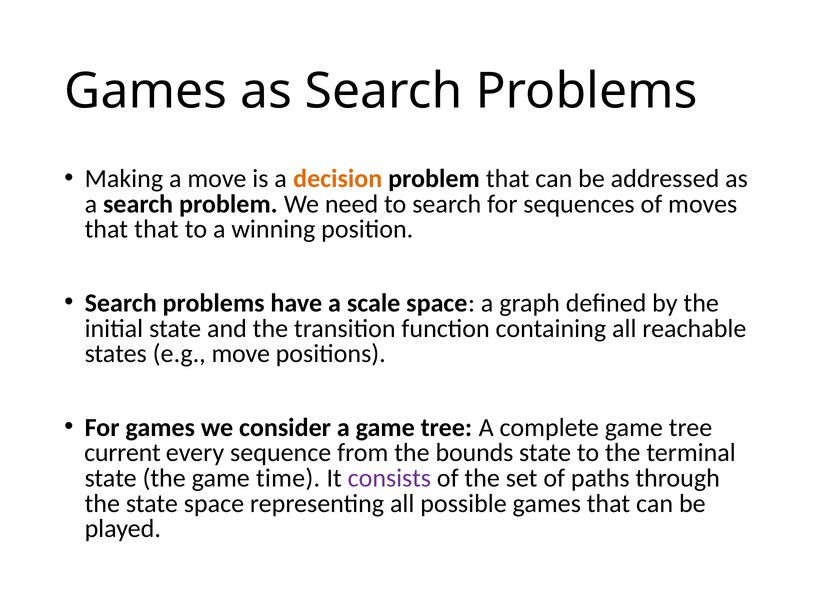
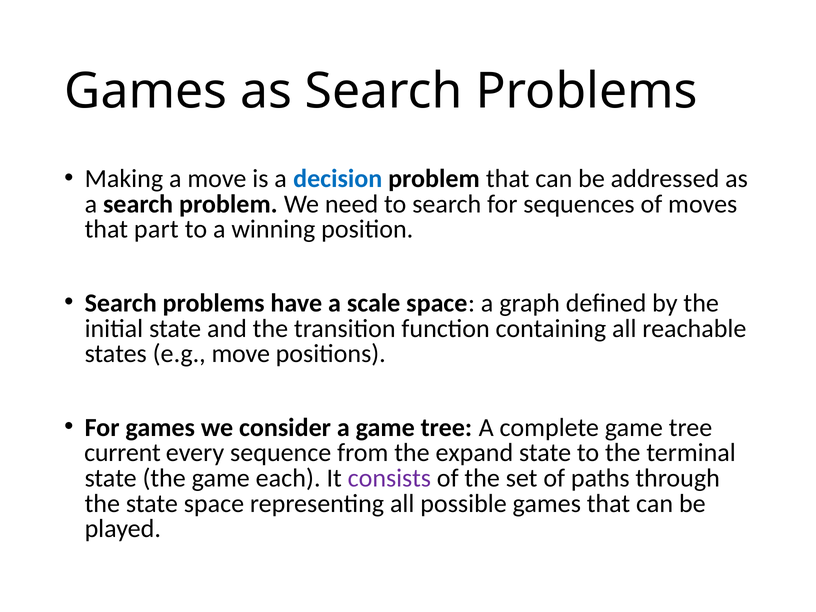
decision colour: orange -> blue (338, 179)
that that: that -> part (156, 229)
bounds: bounds -> expand (474, 453)
time: time -> each (288, 478)
